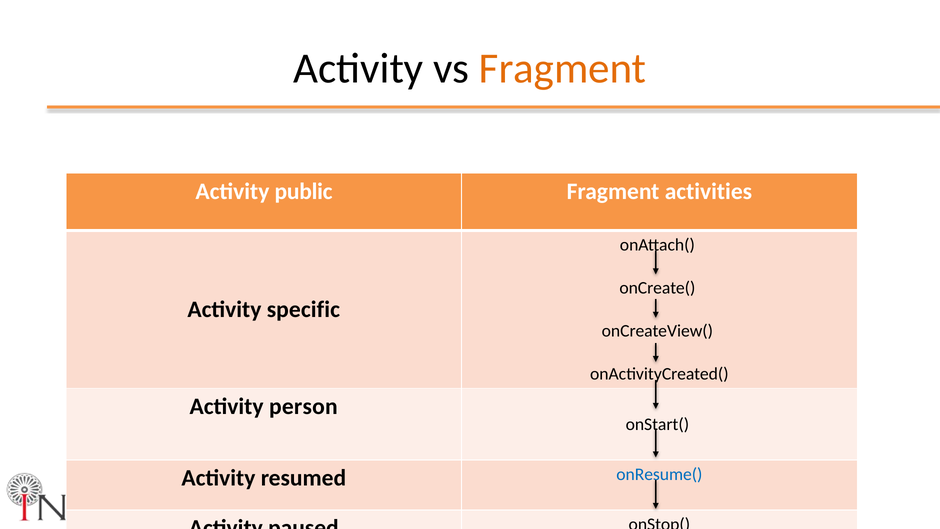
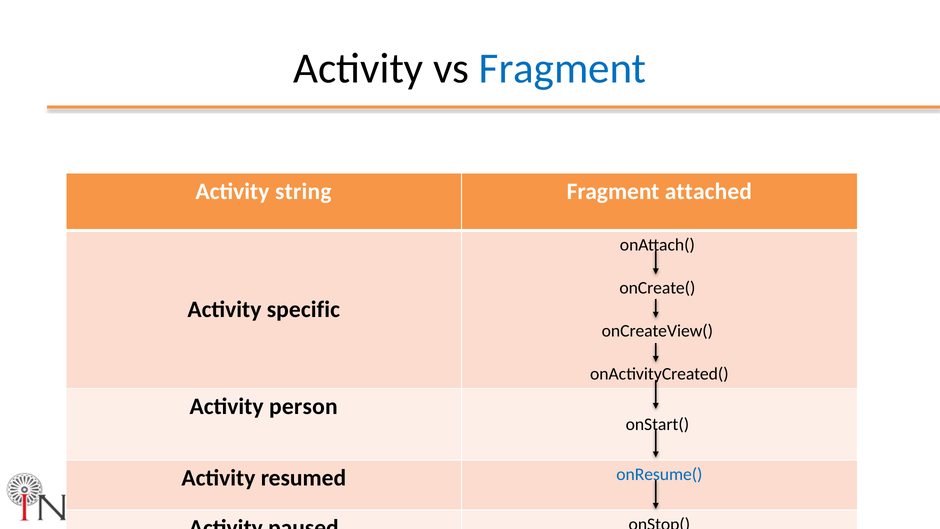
Fragment colour: orange -> blue (563, 68)
public: public -> string (303, 191)
activities: activities -> attached (708, 191)
